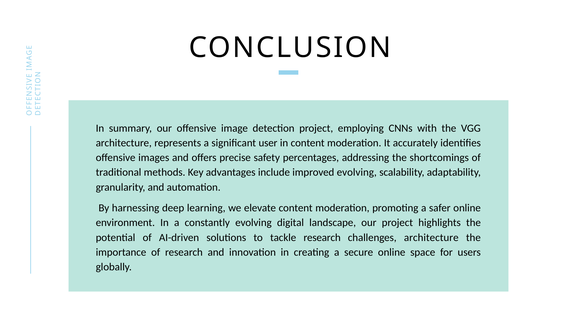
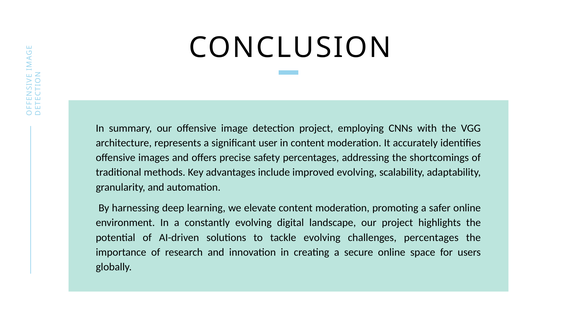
tackle research: research -> evolving (322, 238)
challenges architecture: architecture -> percentages (431, 238)
